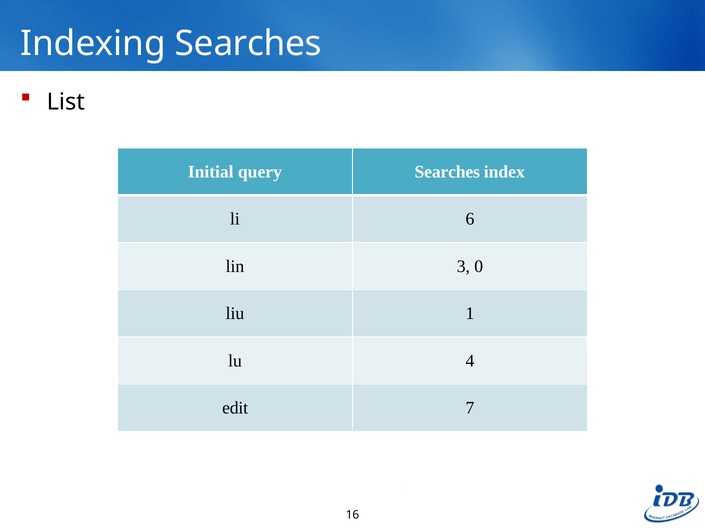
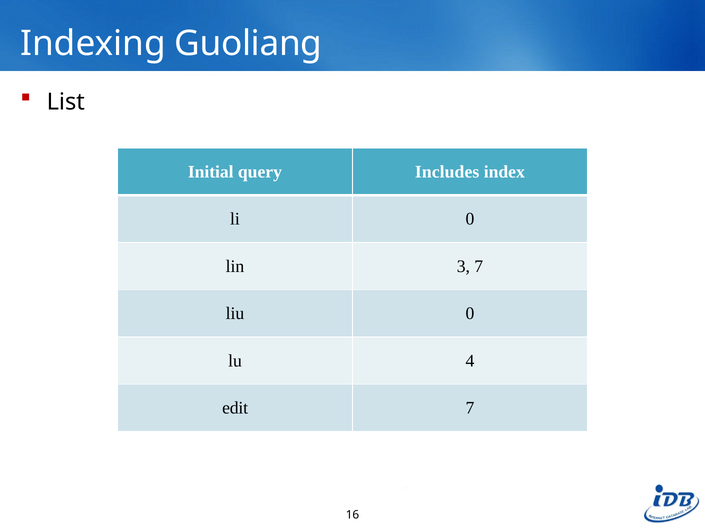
Indexing Searches: Searches -> Guoliang (248, 44)
query Searches: Searches -> Includes (447, 172)
li 6: 6 -> 0 (470, 219)
3 0: 0 -> 7 (479, 266)
liu 1: 1 -> 0 (470, 313)
